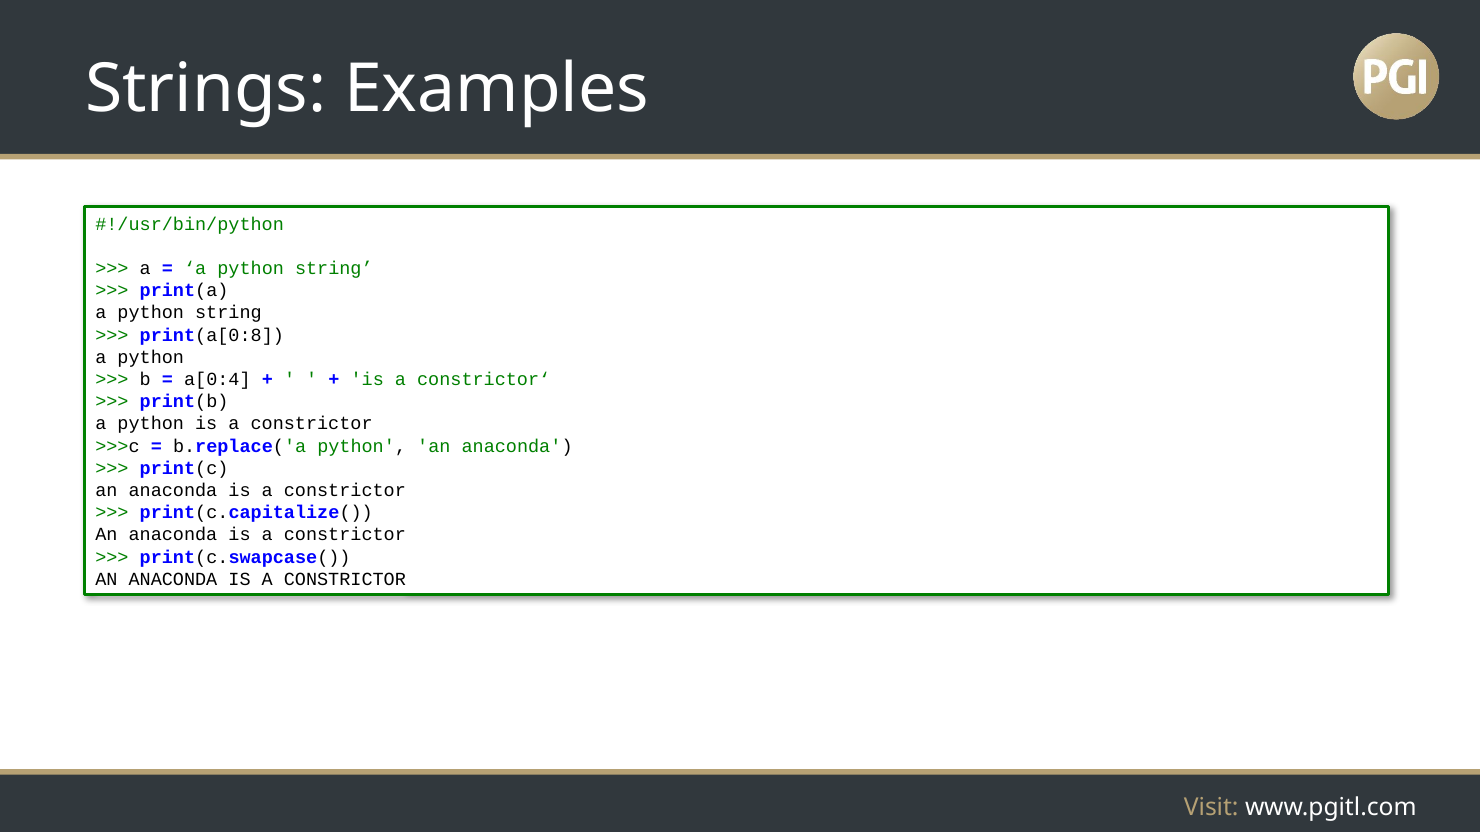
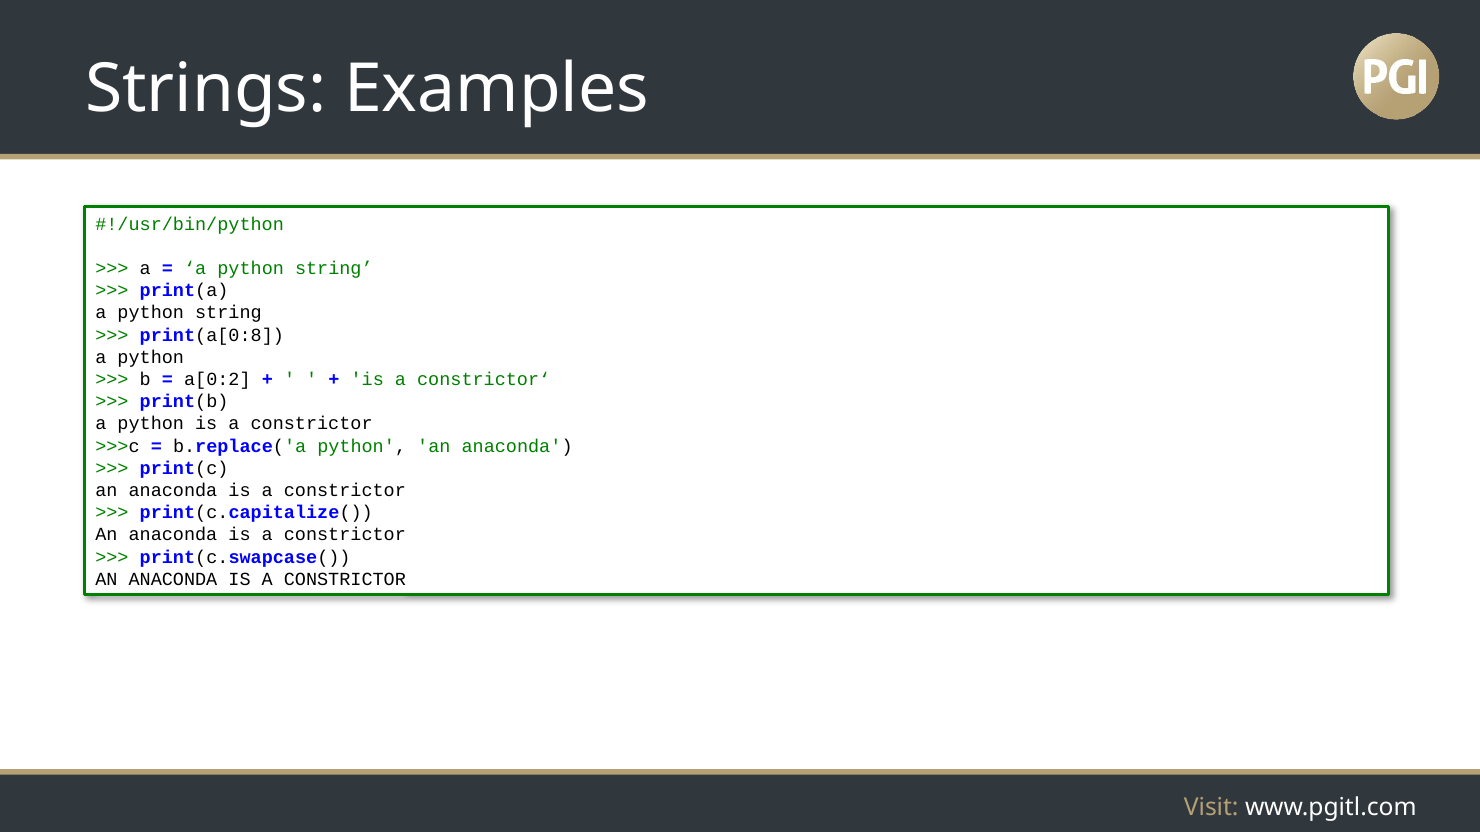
a[0:4: a[0:4 -> a[0:2 (217, 380)
